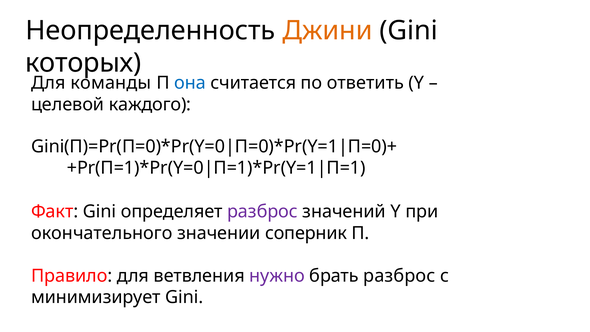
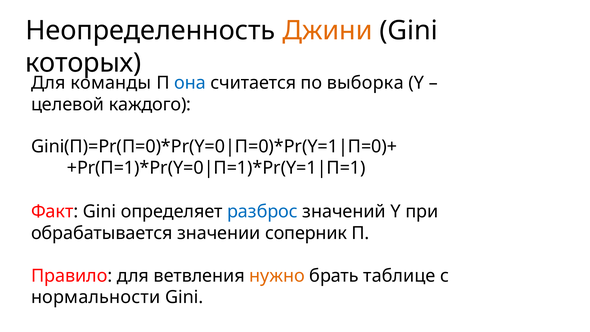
ответить: ответить -> выборка (365, 83)
разброс colour: purple -> blue (262, 211)
окончательного: окончательного -> обрабатывается (102, 233)
нужно colour: purple -> orange (277, 276)
брать разброс: разброс -> таблице (399, 276)
минимизирует: минимизирует -> нормальности (96, 297)
